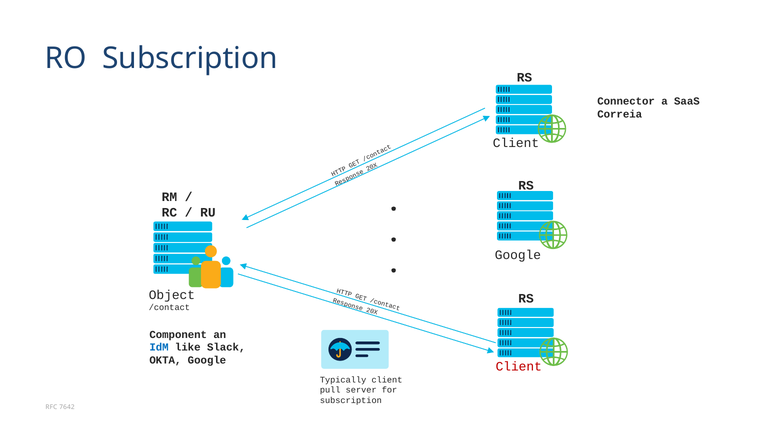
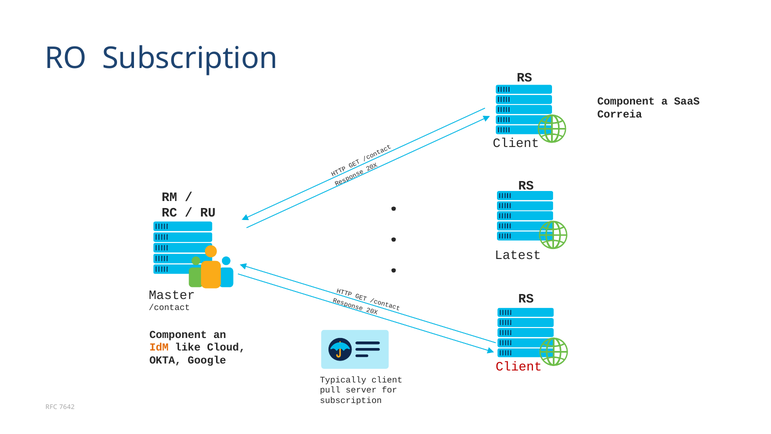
Connector: Connector -> Component (626, 101)
Google: Google -> Latest (518, 255)
Object: Object -> Master (172, 295)
IdM colour: blue -> orange (159, 347)
Slack: Slack -> Cloud (226, 347)
